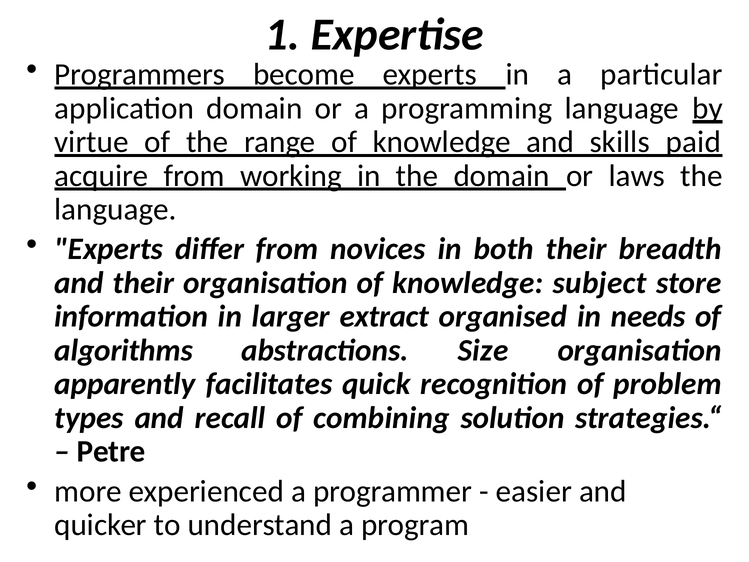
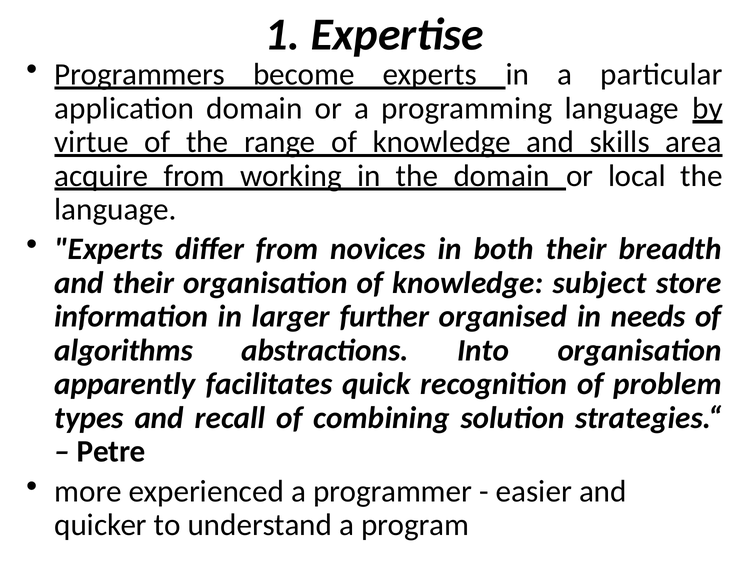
paid: paid -> area (694, 142)
laws: laws -> local (637, 176)
extract: extract -> further (384, 316)
Size: Size -> Into (483, 350)
